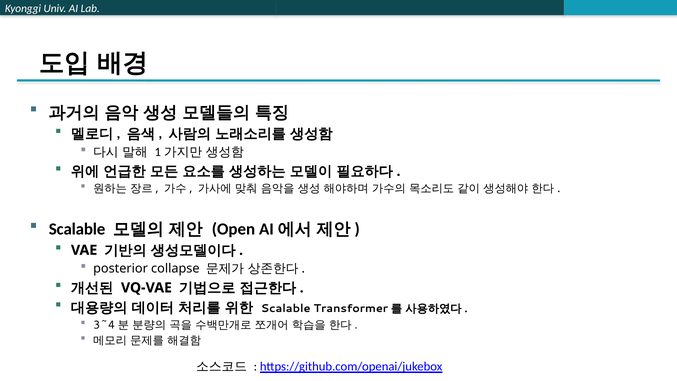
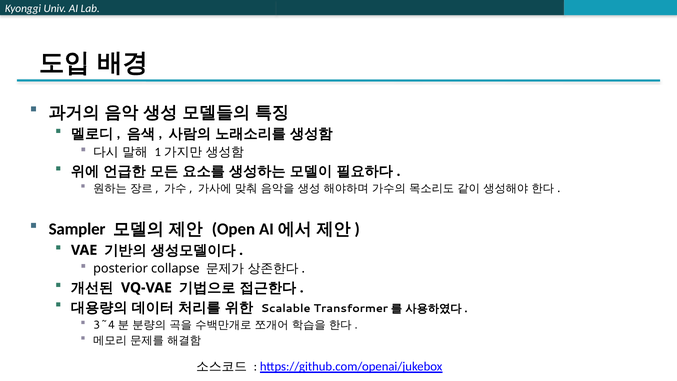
Scalable: Scalable -> Sampler (77, 229)
